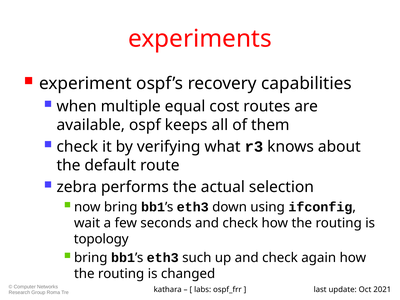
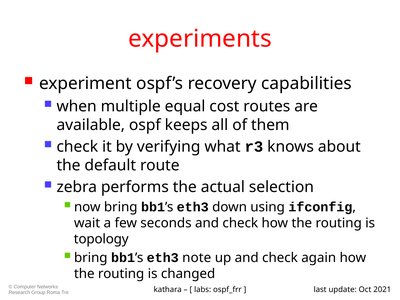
such: such -> note (197, 258)
